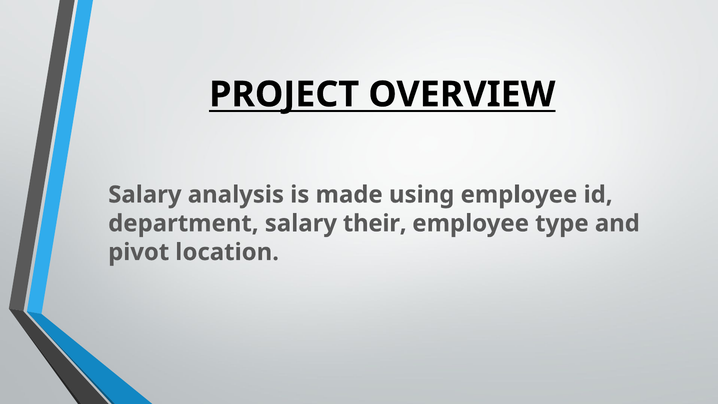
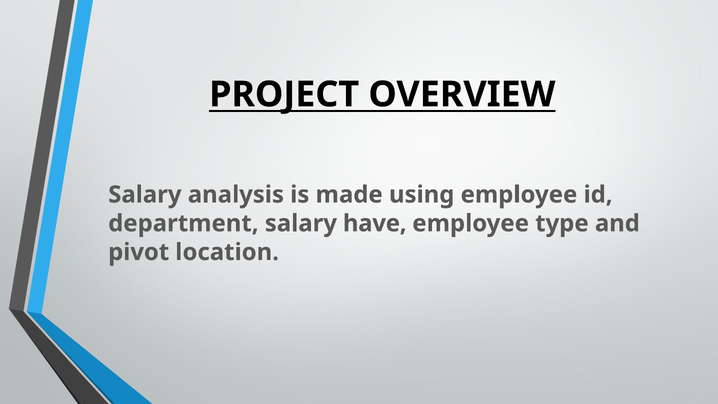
their: their -> have (375, 223)
